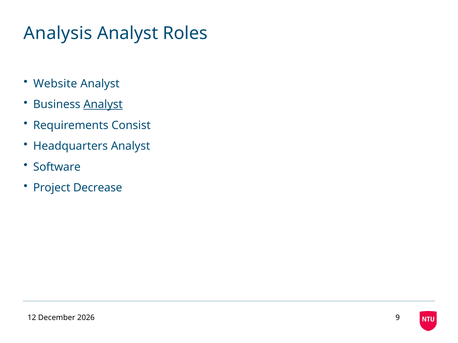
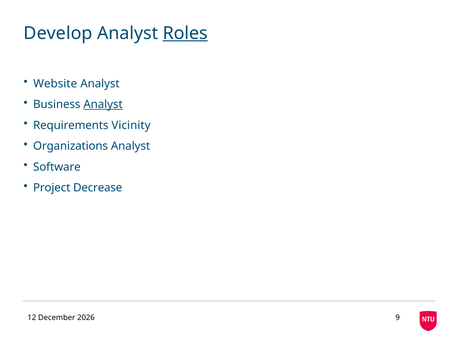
Analysis: Analysis -> Develop (58, 33)
Roles underline: none -> present (185, 33)
Consist: Consist -> Vicinity (131, 126)
Headquarters: Headquarters -> Organizations (71, 146)
